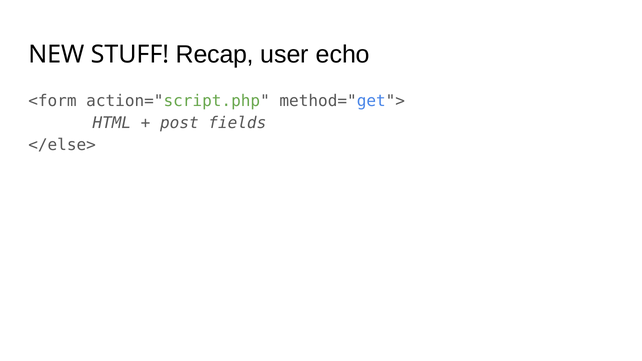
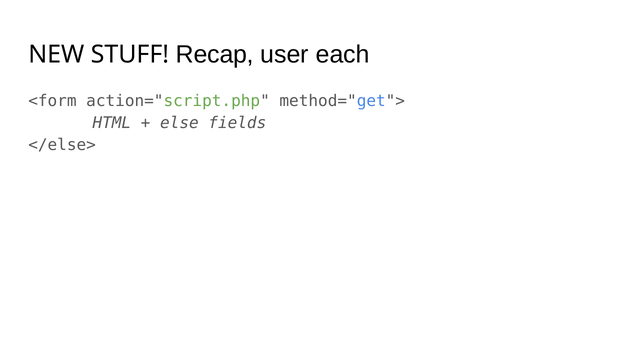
echo: echo -> each (343, 54)
post: post -> else (179, 123)
